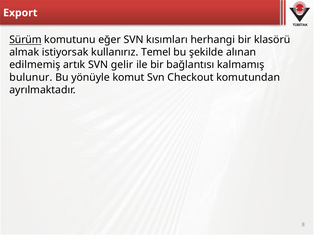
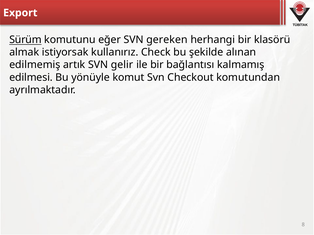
kısımları: kısımları -> gereken (167, 40)
Temel: Temel -> Check (156, 52)
bulunur: bulunur -> edilmesi (31, 77)
